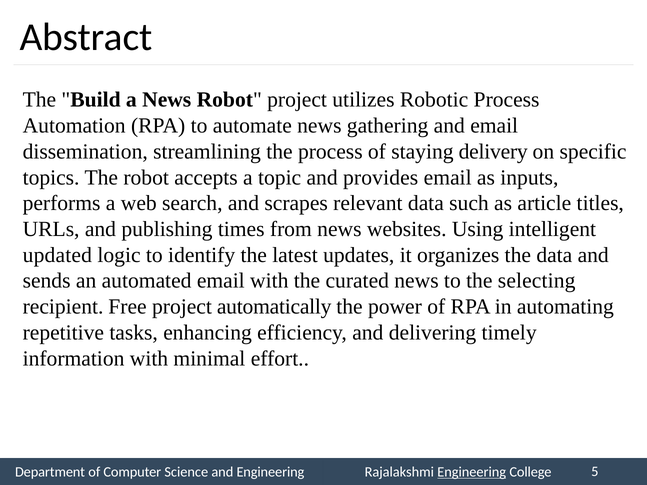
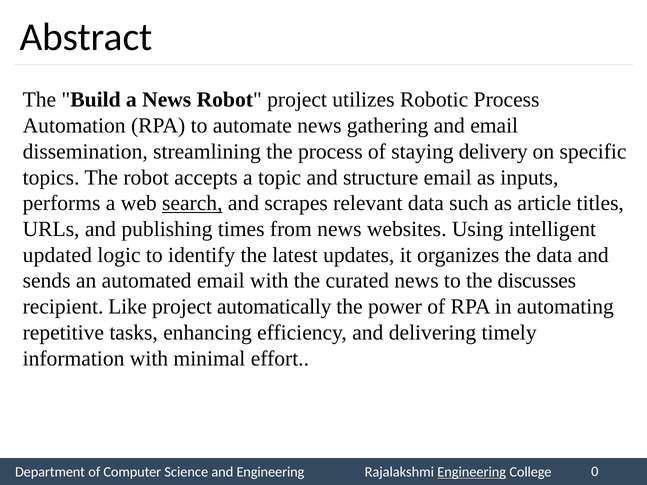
provides: provides -> structure (381, 177)
search underline: none -> present (192, 203)
selecting: selecting -> discusses (537, 281)
Free: Free -> Like (128, 307)
5: 5 -> 0 (595, 472)
